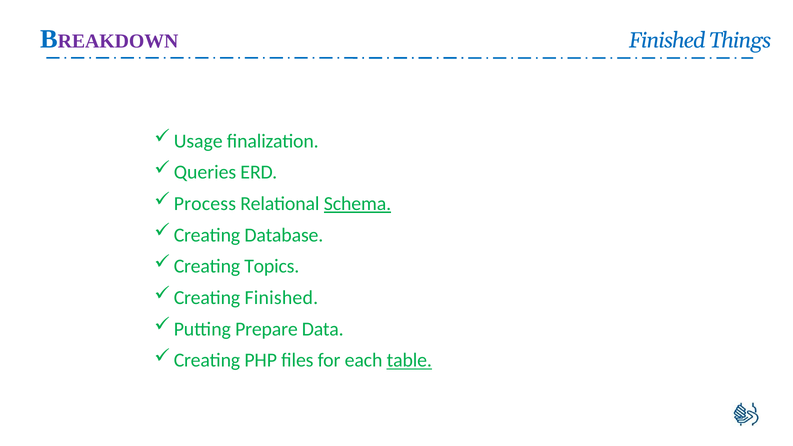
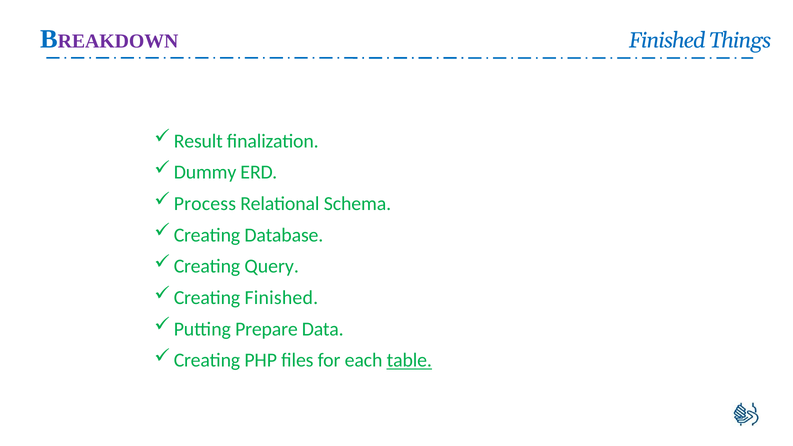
Usage: Usage -> Result (198, 141)
Queries: Queries -> Dummy (205, 172)
Schema underline: present -> none (357, 204)
Topics: Topics -> Query (272, 266)
